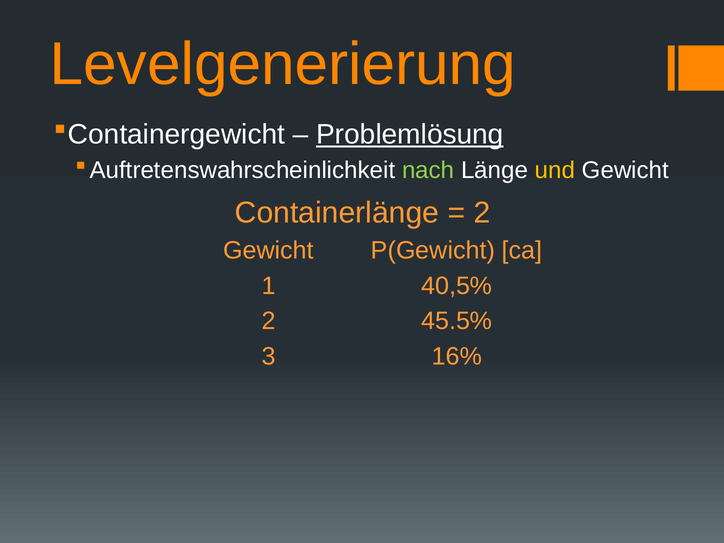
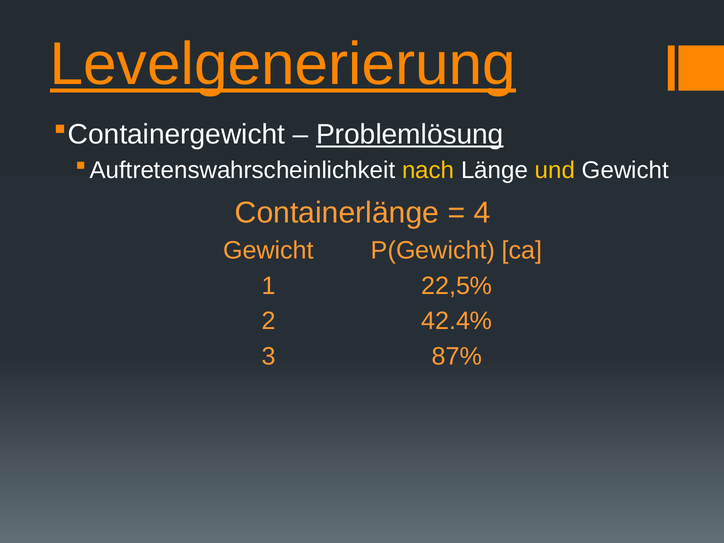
Levelgenerierung underline: none -> present (283, 65)
nach colour: light green -> yellow (428, 170)
2: 2 -> 4 (482, 213)
40,5%: 40,5% -> 22,5% (457, 286)
45.5%: 45.5% -> 42.4% (457, 321)
16%: 16% -> 87% (457, 356)
